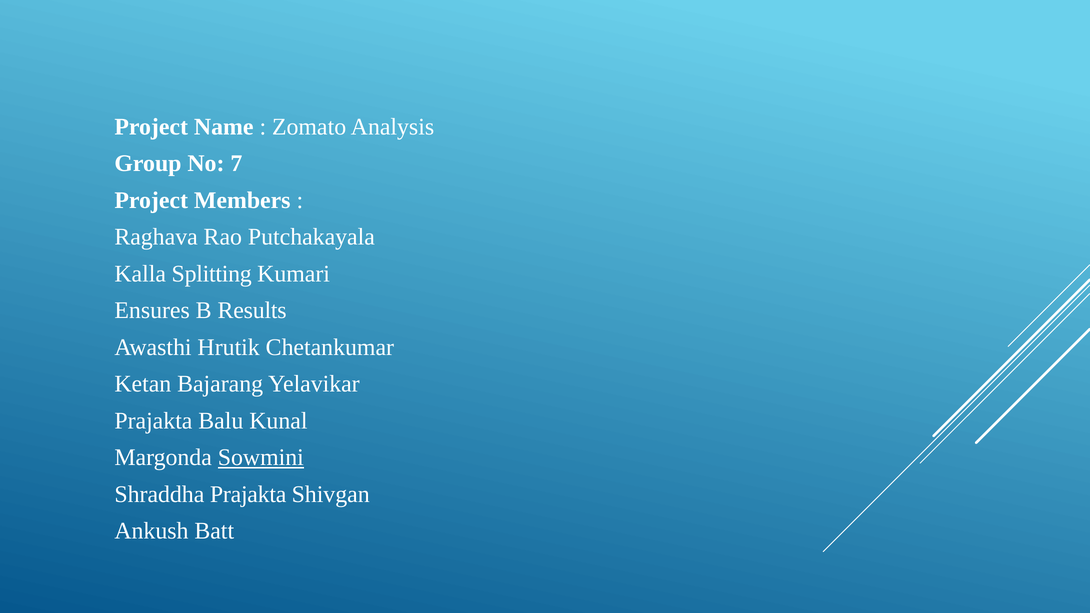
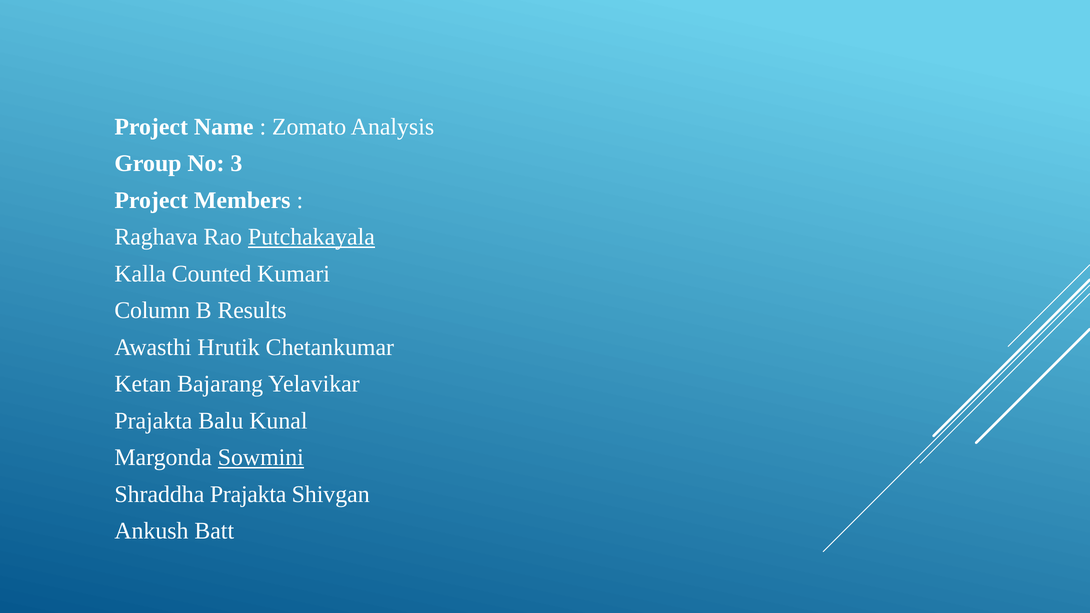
7: 7 -> 3 (236, 164)
Putchakayala underline: none -> present (311, 237)
Splitting: Splitting -> Counted (212, 274)
Ensures: Ensures -> Column (152, 311)
